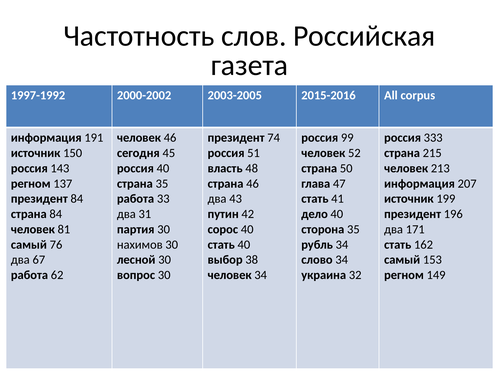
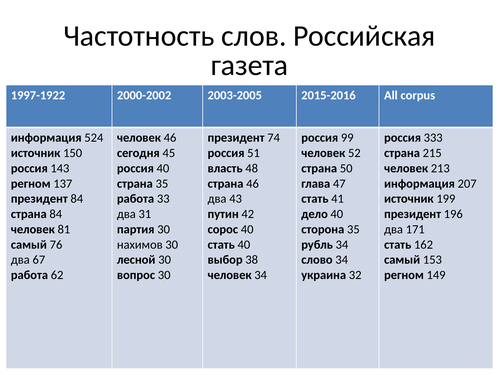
1997-1992: 1997-1992 -> 1997-1922 (38, 95)
191: 191 -> 524 (94, 138)
